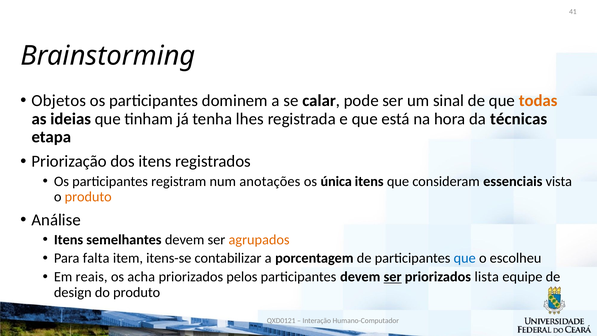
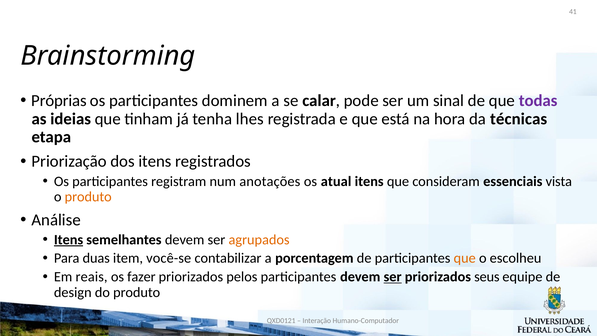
Objetos: Objetos -> Próprias (59, 101)
todas colour: orange -> purple (538, 101)
única: única -> atual (336, 181)
Itens underline: none -> present (69, 240)
falta: falta -> duas (96, 258)
itens-se: itens-se -> você-se (169, 258)
que colour: blue -> orange (465, 258)
acha: acha -> fazer (141, 277)
lista: lista -> seus (487, 277)
